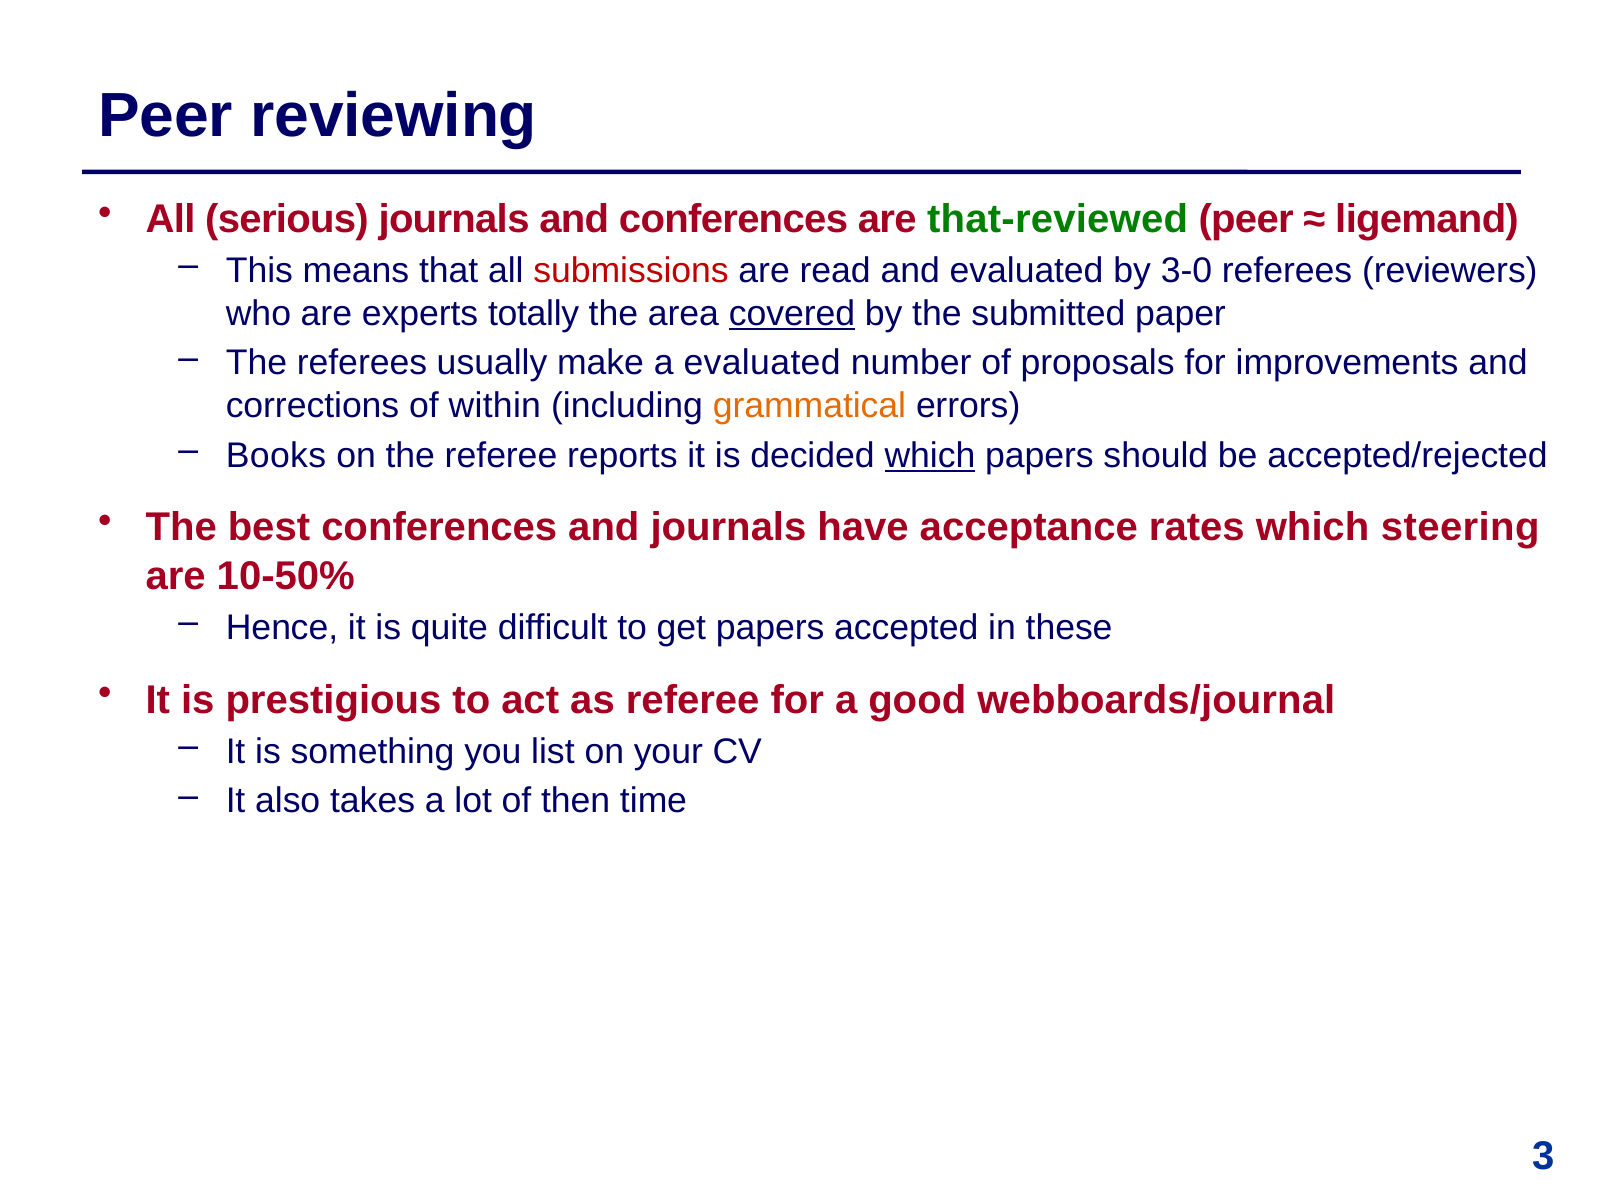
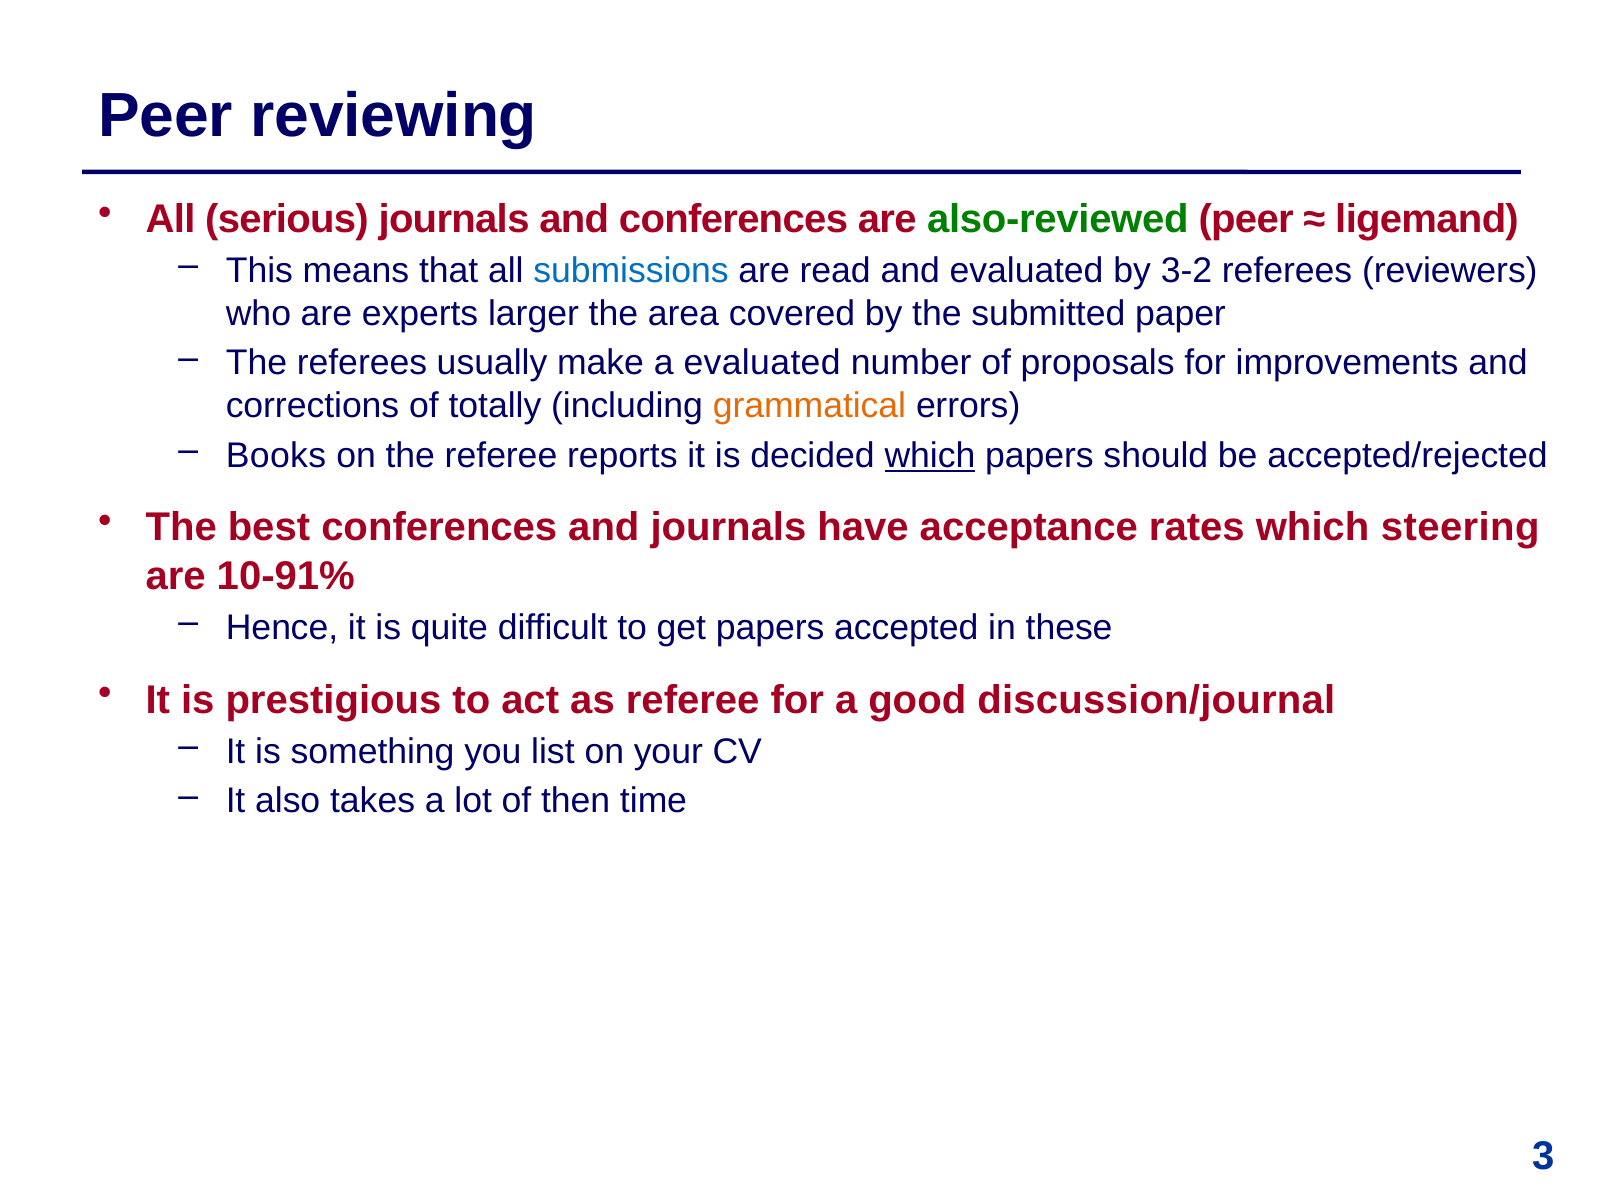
that-reviewed: that-reviewed -> also-reviewed (1058, 219)
submissions colour: red -> blue (631, 271)
3-0: 3-0 -> 3-2 (1186, 271)
totally: totally -> larger (534, 314)
covered underline: present -> none (792, 314)
within: within -> totally (495, 406)
10-50%: 10-50% -> 10-91% (286, 576)
webboards/journal: webboards/journal -> discussion/journal (1156, 700)
